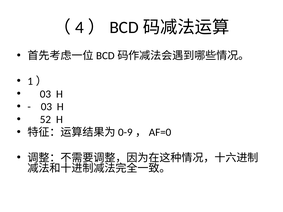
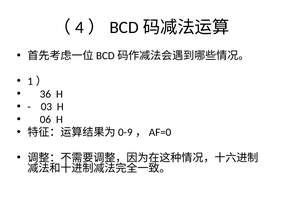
03: 03 -> 36 (46, 94)
52: 52 -> 06 (46, 120)
